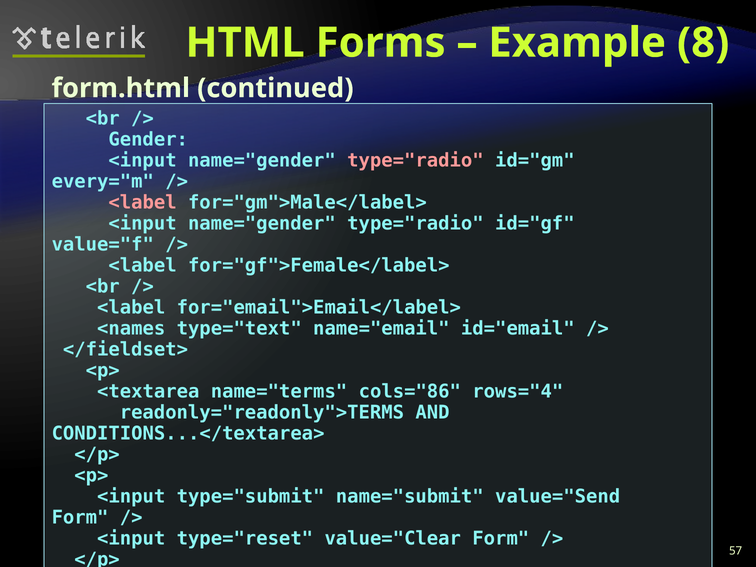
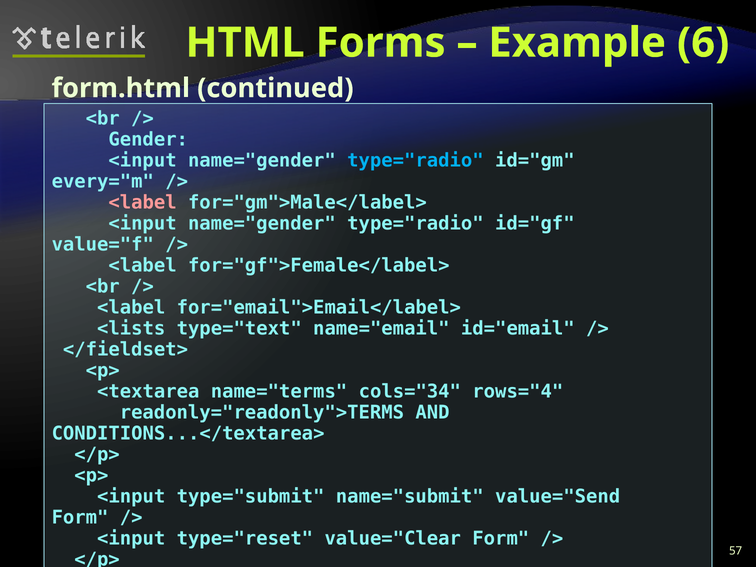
8: 8 -> 6 (703, 43)
type="radio colour: pink -> light blue (415, 160)
<names: <names -> <lists (131, 329)
cols="86: cols="86 -> cols="34 (410, 392)
